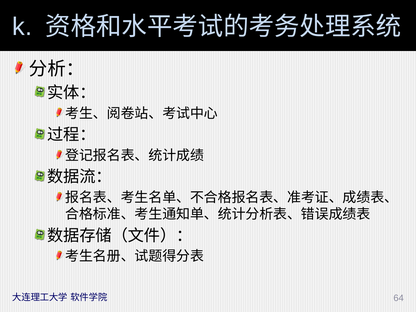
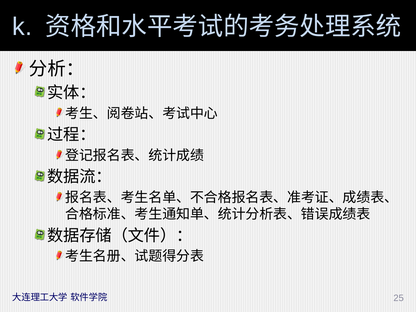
64: 64 -> 25 (399, 298)
